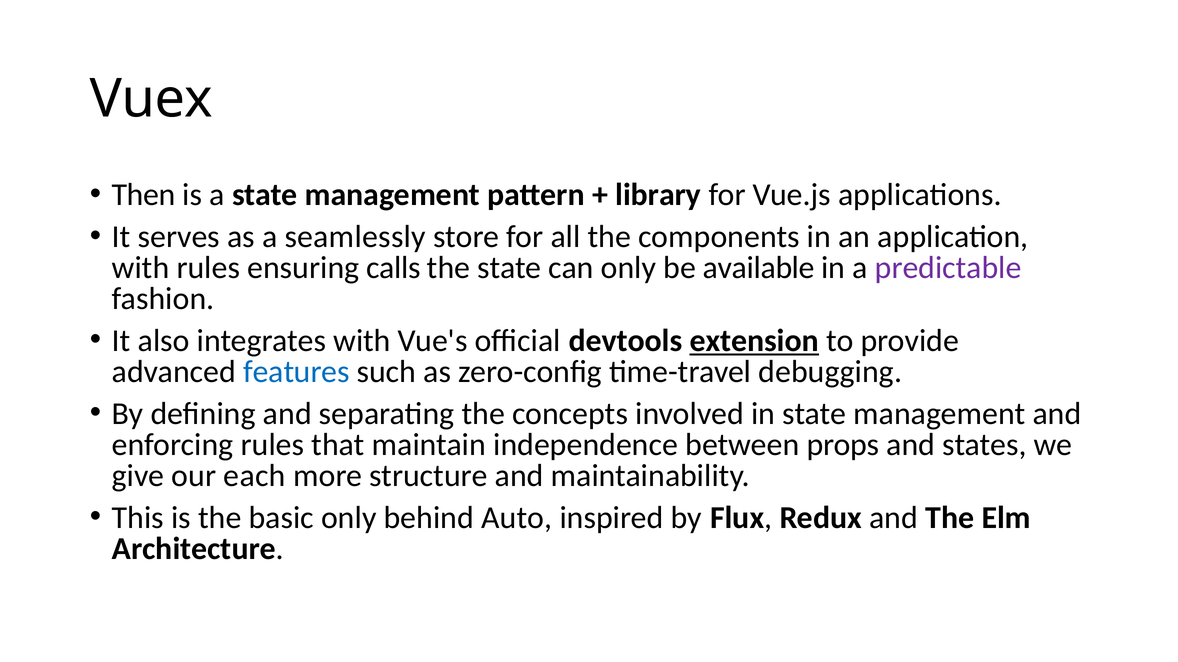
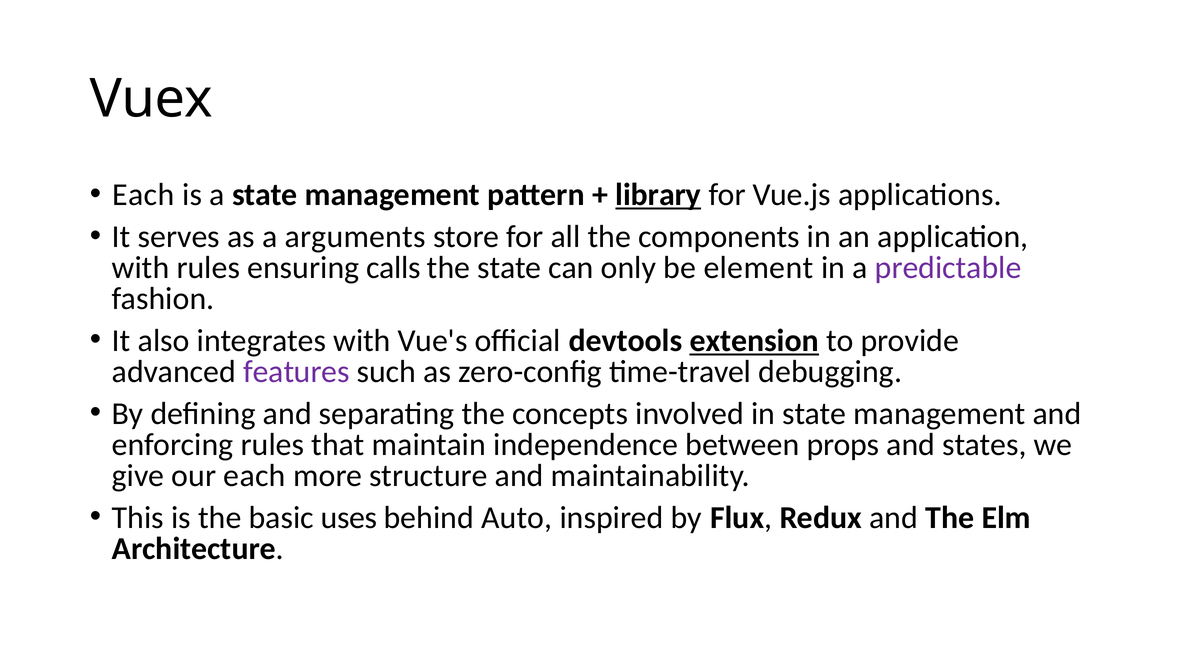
Then: Then -> Each (143, 195)
library underline: none -> present (658, 195)
seamlessly: seamlessly -> arguments (355, 237)
available: available -> element (758, 268)
features colour: blue -> purple (296, 372)
basic only: only -> uses (349, 518)
